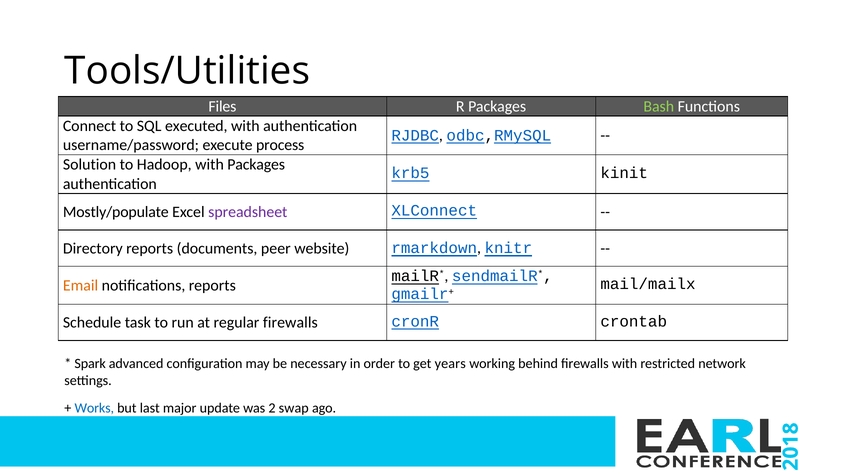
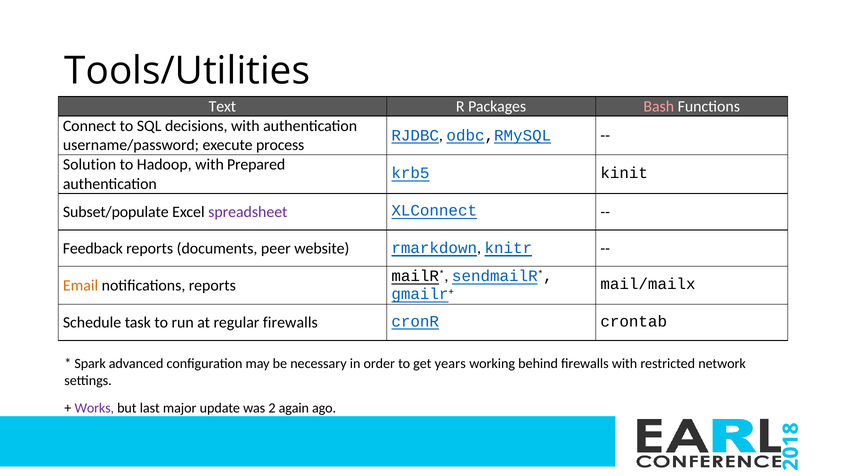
Files: Files -> Text (222, 106)
Bash colour: light green -> pink (659, 106)
executed: executed -> decisions (196, 126)
with Packages: Packages -> Prepared (256, 165)
Mostly/populate: Mostly/populate -> Subset/populate (116, 212)
Directory: Directory -> Feedback (93, 248)
Works colour: blue -> purple (94, 408)
swap: swap -> again (294, 408)
